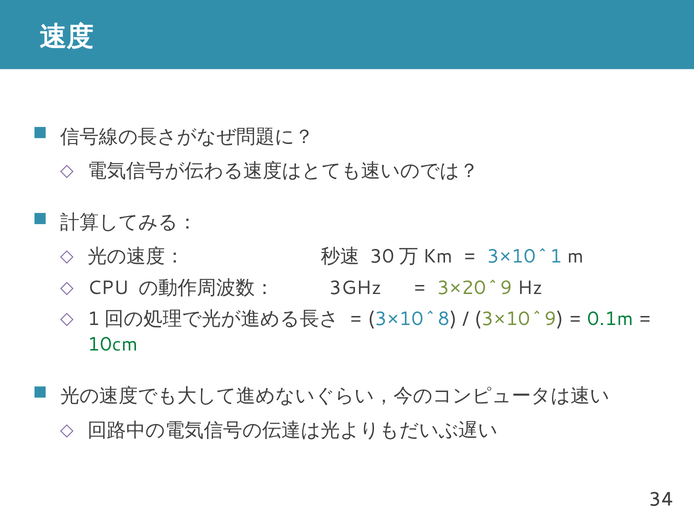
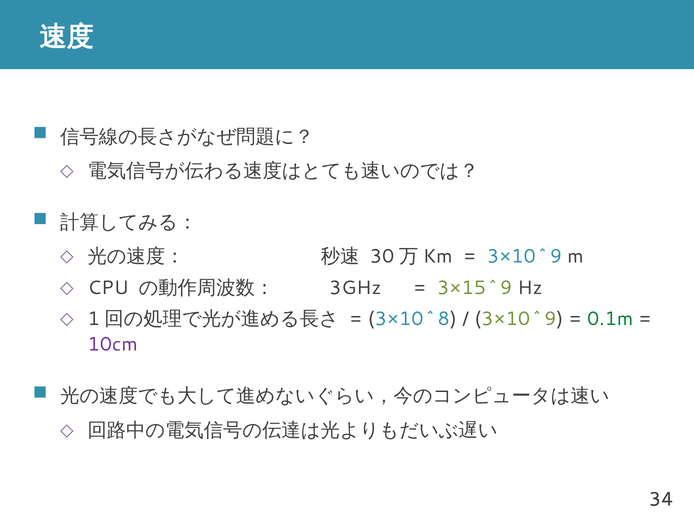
3×10^1: 3×10^1 -> 3×10^9 (524, 256)
3×20^9: 3×20^9 -> 3×15^9 (475, 288)
10cm colour: green -> purple (113, 344)
